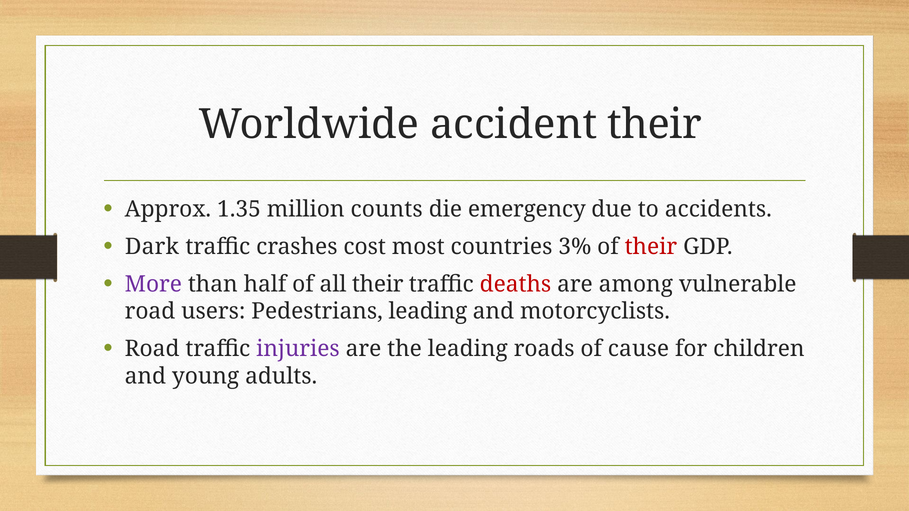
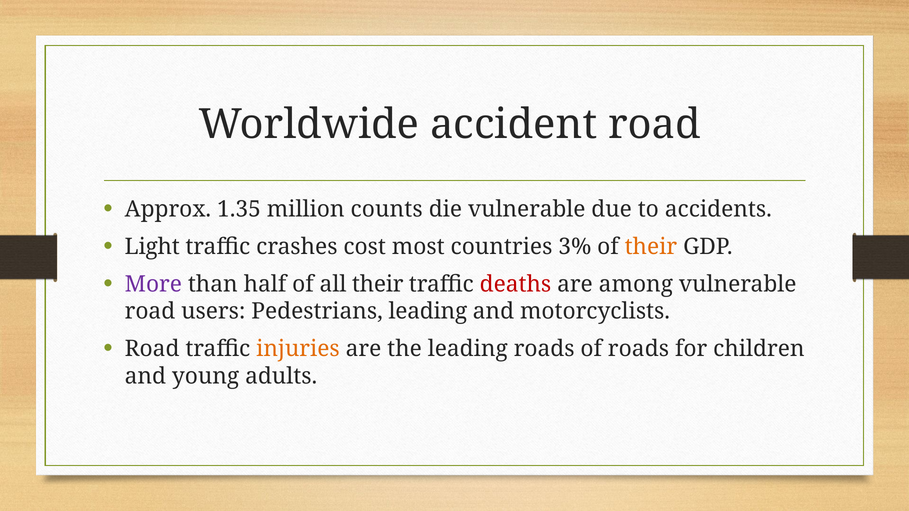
accident their: their -> road (654, 125)
die emergency: emergency -> vulnerable (527, 209)
Dark: Dark -> Light (152, 247)
their colour: red -> orange (651, 247)
injuries colour: purple -> orange (298, 349)
of cause: cause -> roads (638, 349)
